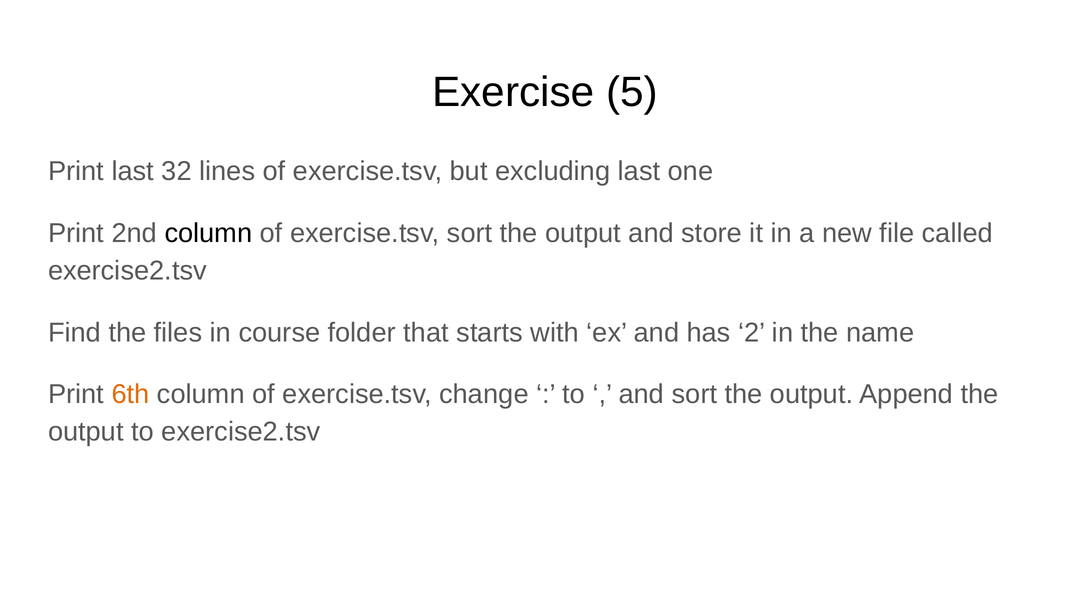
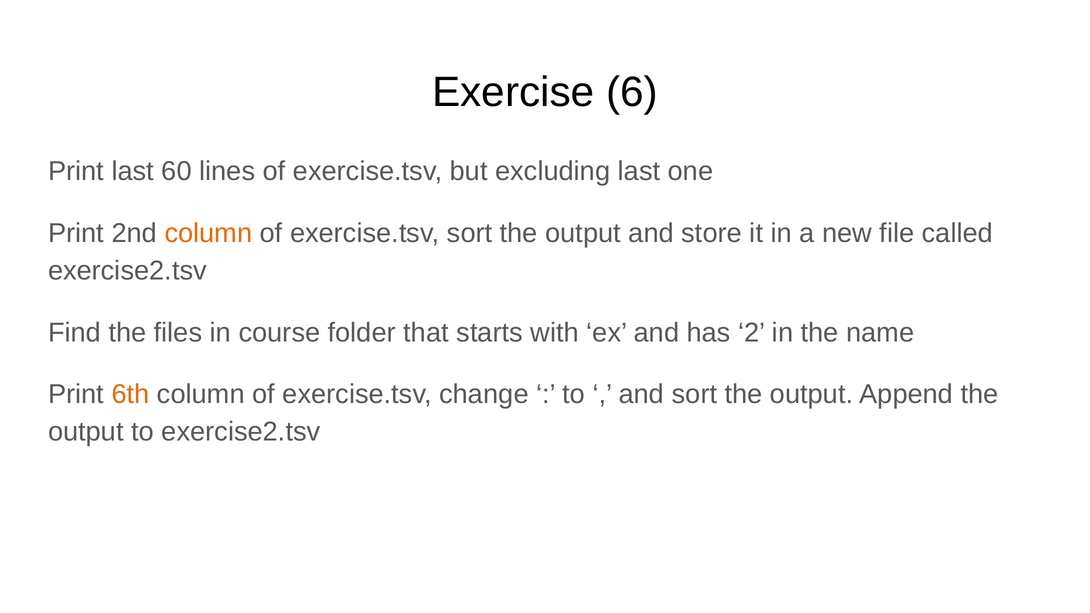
5: 5 -> 6 (632, 92)
32: 32 -> 60 (177, 171)
column colour: black -> orange (208, 233)
